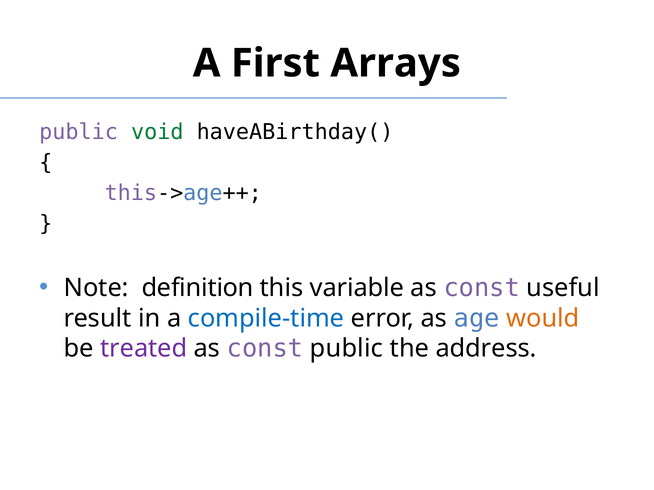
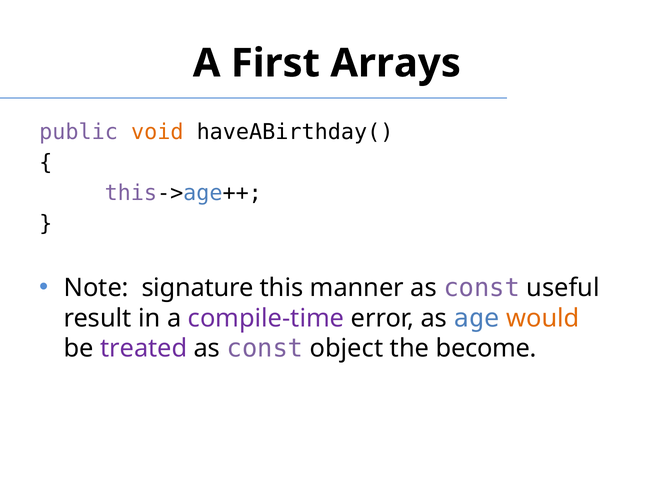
void colour: green -> orange (157, 132)
definition: definition -> signature (198, 288)
variable: variable -> manner (357, 288)
compile-time colour: blue -> purple (266, 318)
const public: public -> object (347, 349)
address: address -> become (486, 349)
